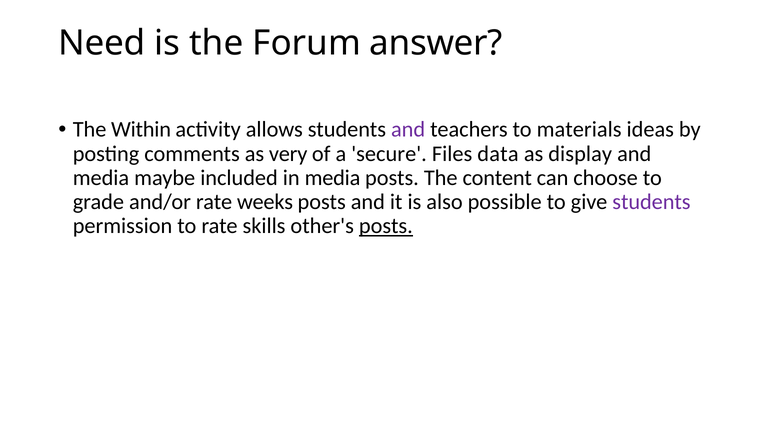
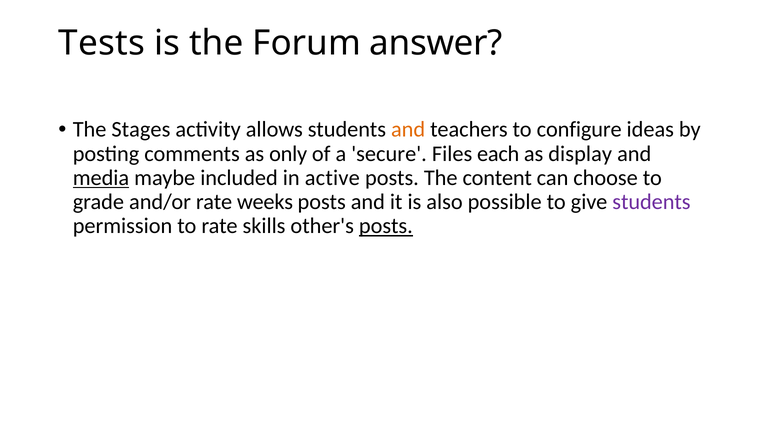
Need: Need -> Tests (102, 43)
Within: Within -> Stages (141, 130)
and colour: purple -> orange (408, 130)
materials: materials -> configure (579, 130)
very: very -> only (288, 154)
data: data -> each (498, 154)
media underline: none -> present (101, 178)
in media: media -> active (332, 178)
